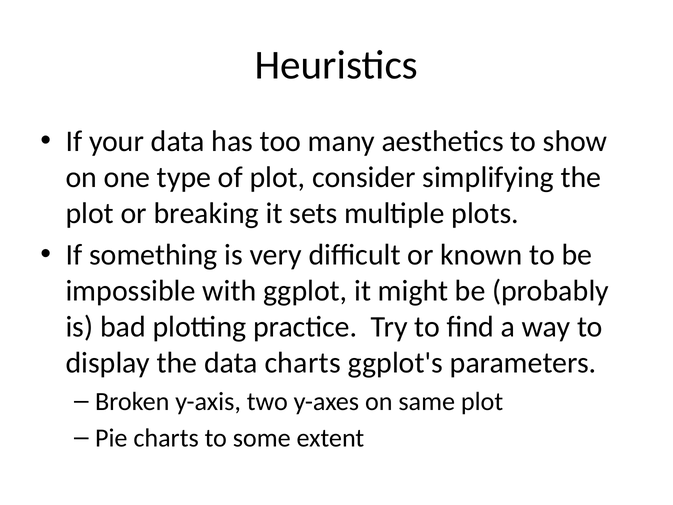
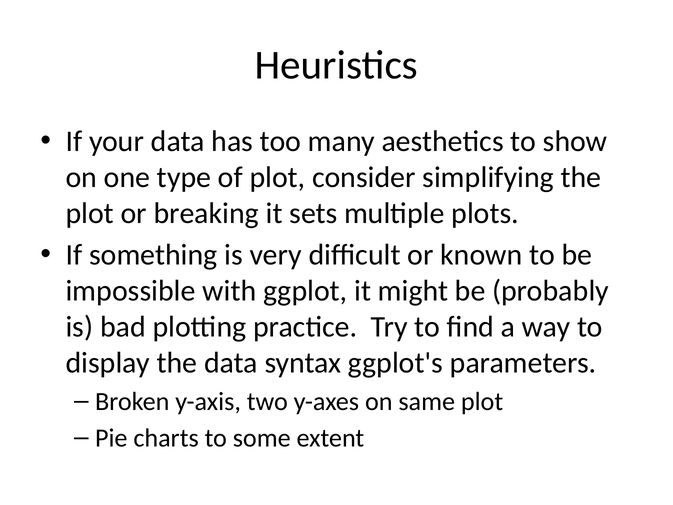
data charts: charts -> syntax (303, 363)
